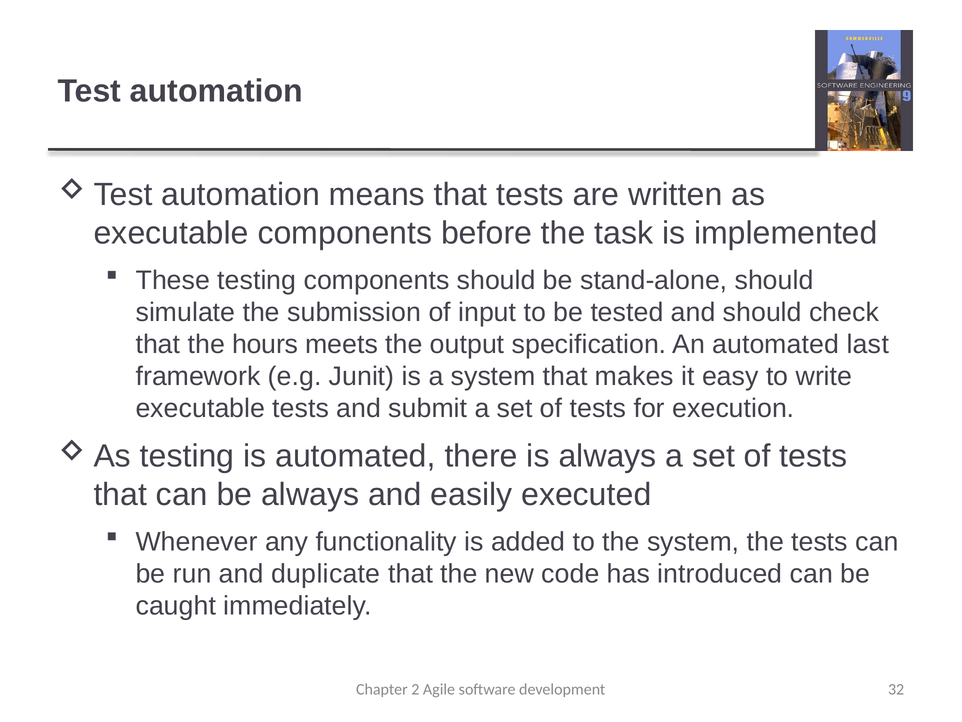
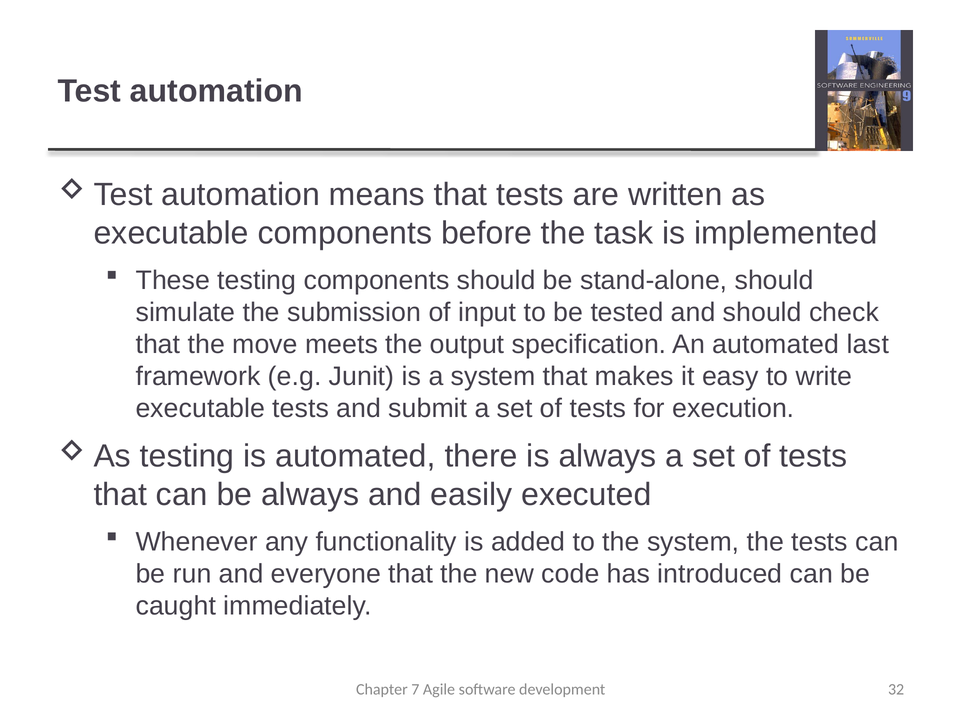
hours: hours -> move (265, 344)
duplicate: duplicate -> everyone (326, 574)
2: 2 -> 7 (415, 689)
